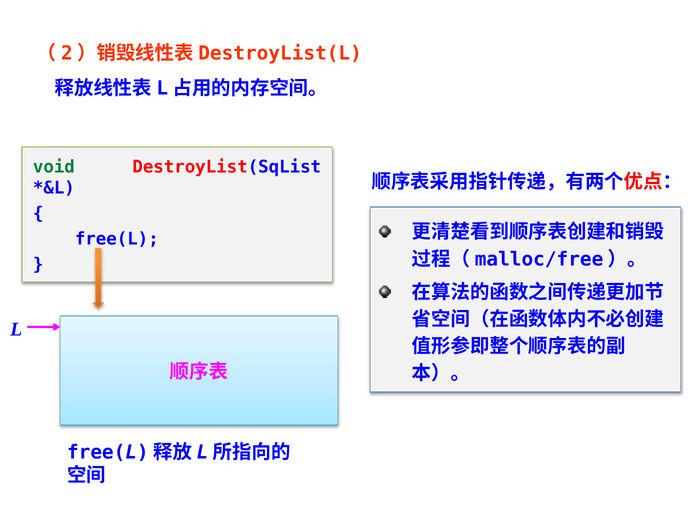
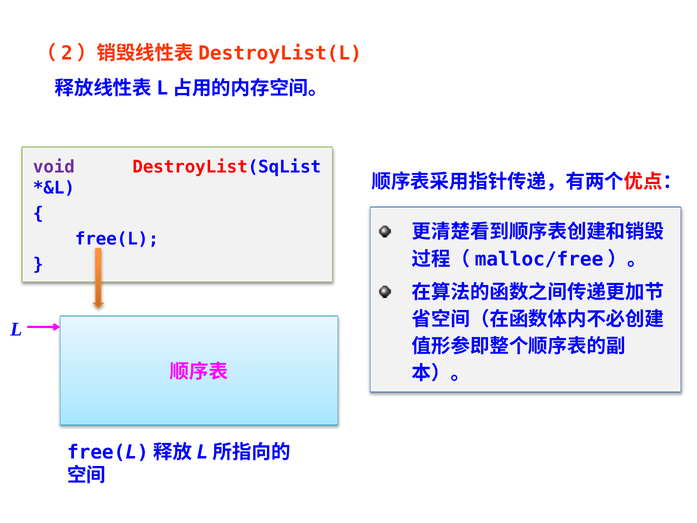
void colour: green -> purple (54, 167)
